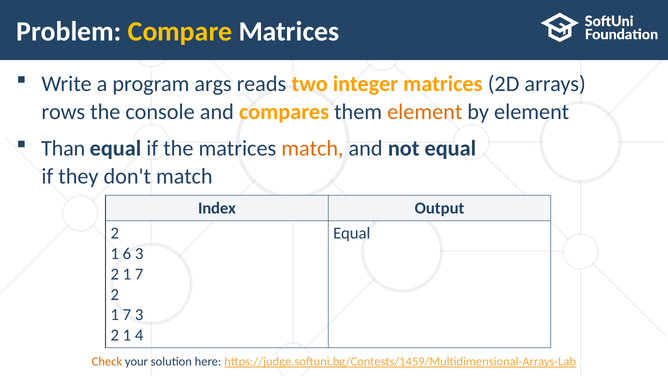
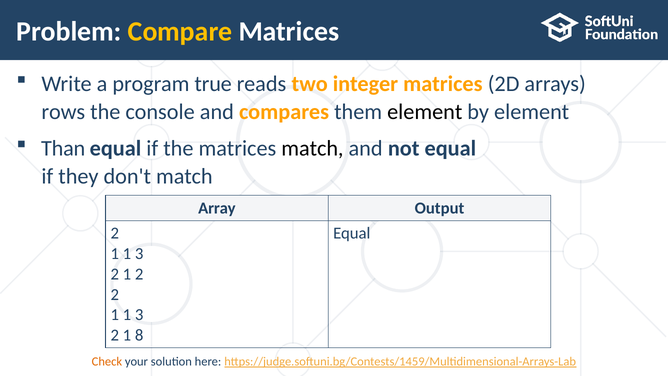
args: args -> true (213, 84)
element colour: orange -> black (425, 112)
match colour: orange -> black (312, 148)
Index: Index -> Array (217, 208)
6: 6 -> 1 (127, 254)
7: 7 -> 2 (139, 274)
7: 7 -> 1 (127, 315)
4: 4 -> 8 (139, 335)
